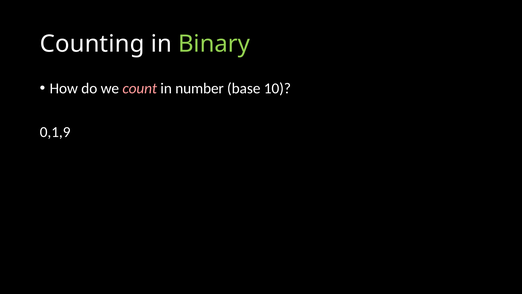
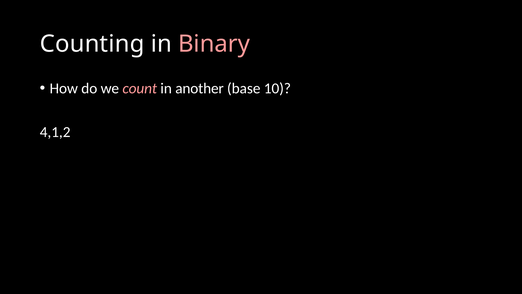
Binary colour: light green -> pink (214, 44)
number: number -> another (200, 88)
0,1,9: 0,1,9 -> 4,1,2 (55, 132)
